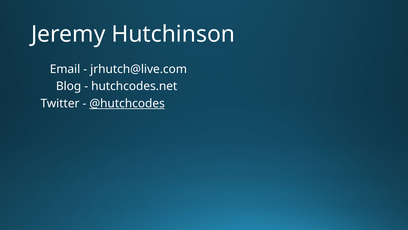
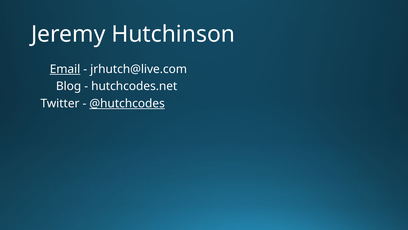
Email underline: none -> present (65, 69)
